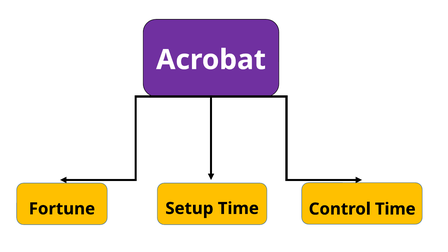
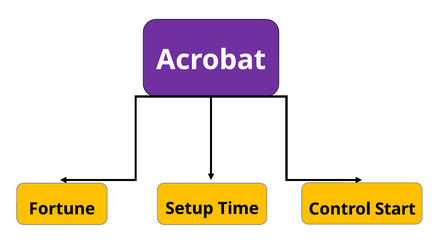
Control Time: Time -> Start (395, 209)
